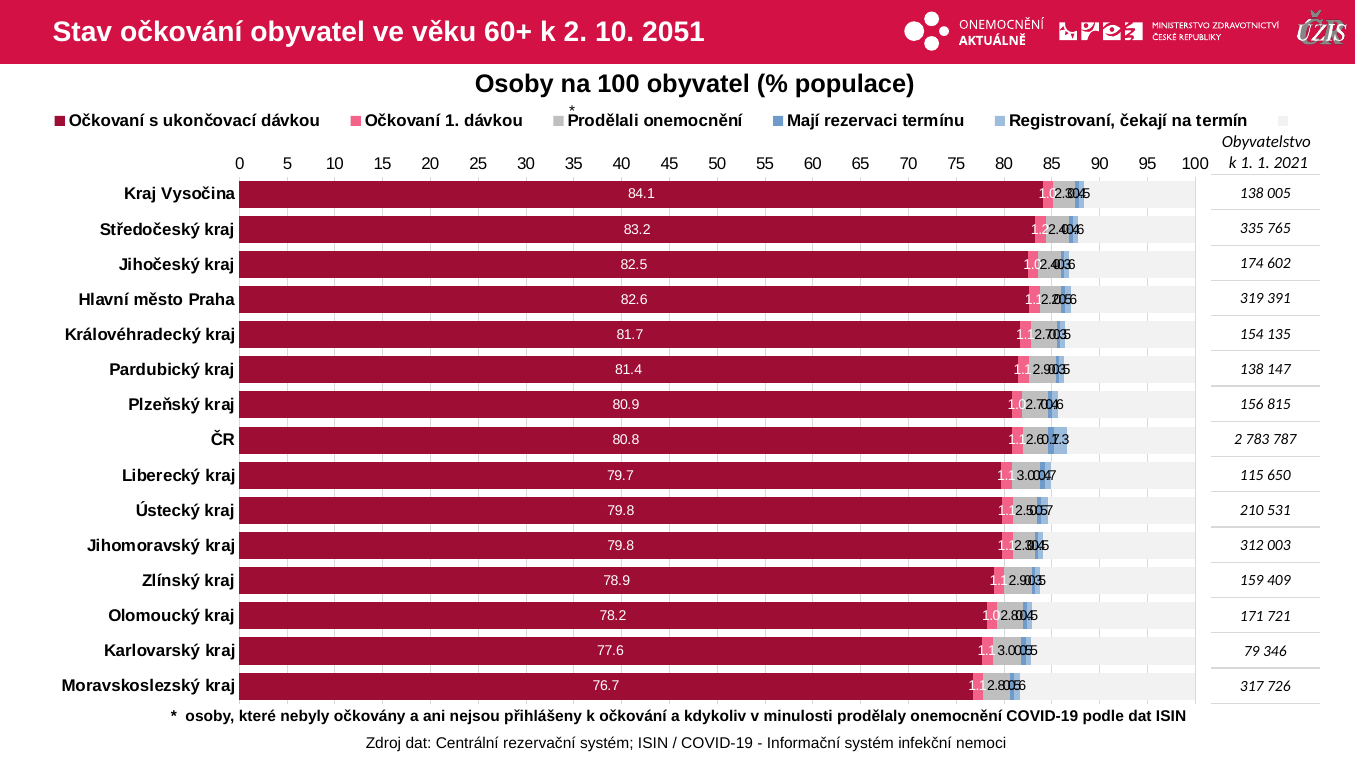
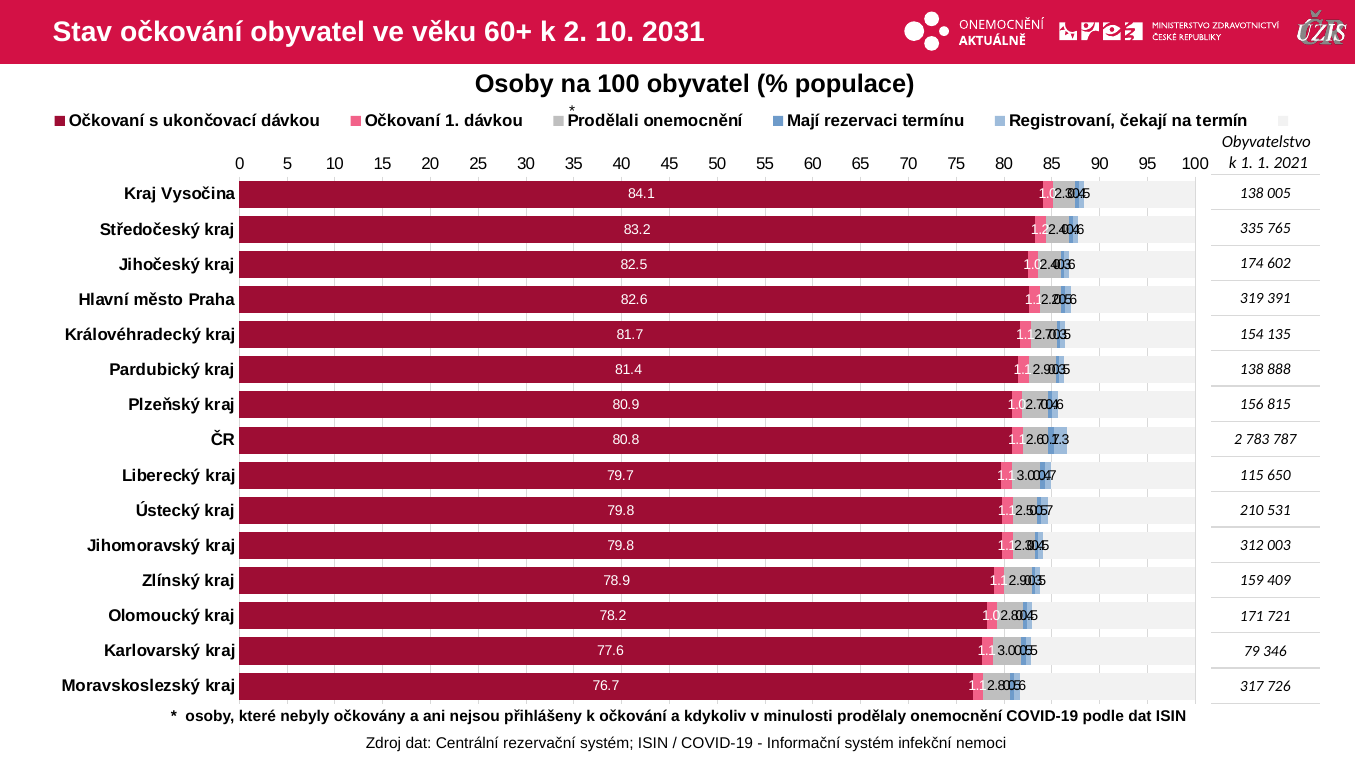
2051: 2051 -> 2031 (673, 32)
147: 147 -> 888 (1279, 369)
